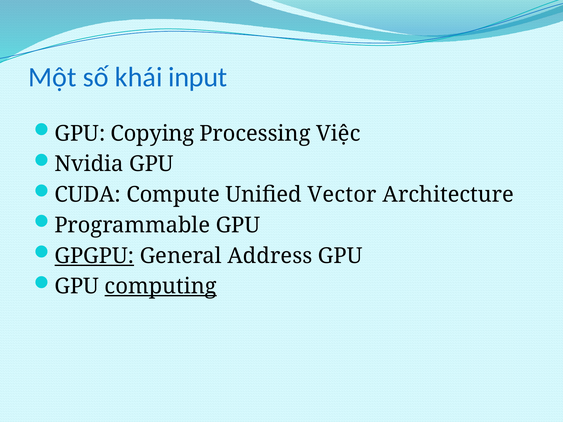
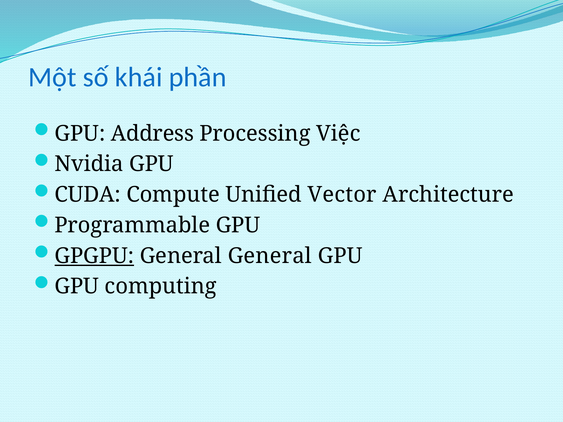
input: input -> phần (198, 77)
Copying: Copying -> Address (152, 134)
General Address: Address -> General (270, 256)
computing underline: present -> none (161, 287)
